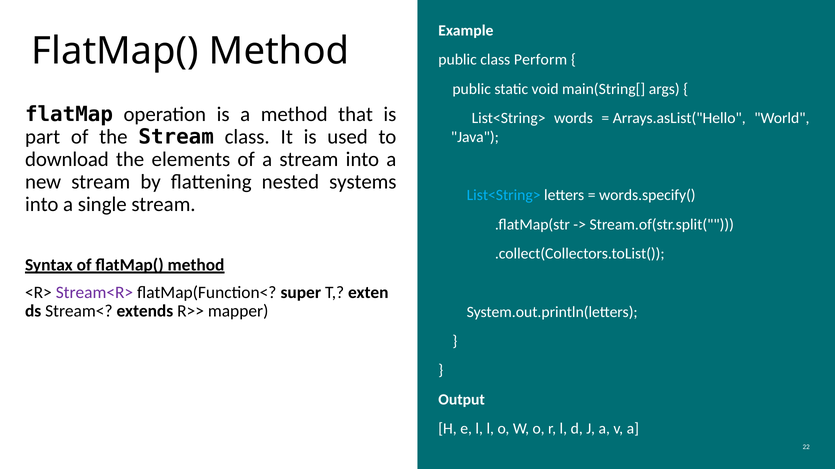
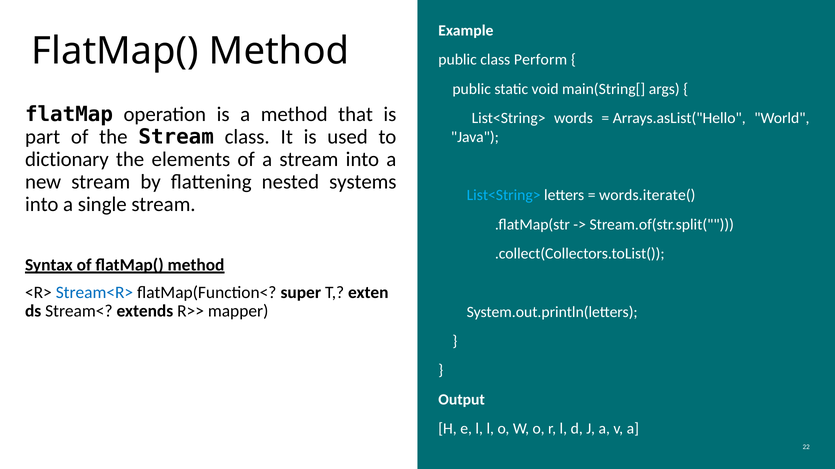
download: download -> dictionary (67, 160)
words.specify(: words.specify( -> words.iterate( (647, 196)
Stream<R> colour: purple -> blue (94, 293)
